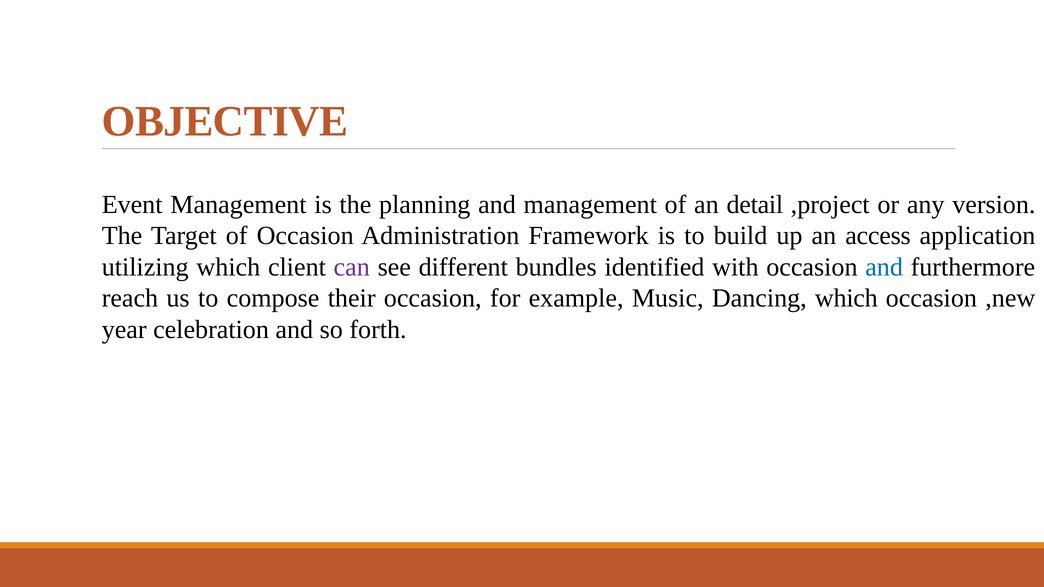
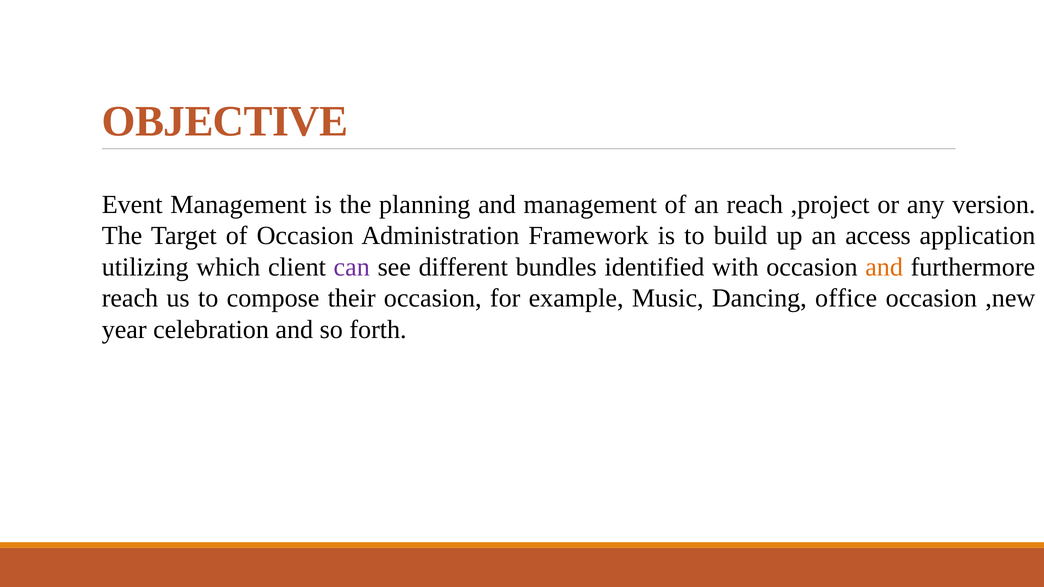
an detail: detail -> reach (755, 205)
and colour: blue -> orange (884, 267)
Dancing which: which -> office (846, 299)
